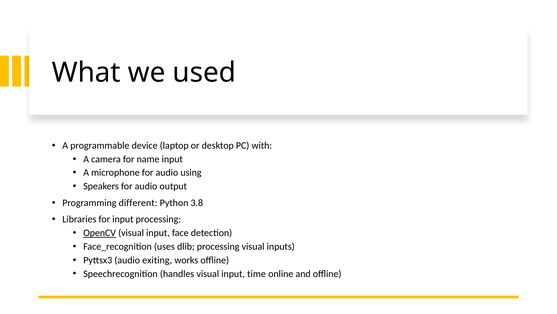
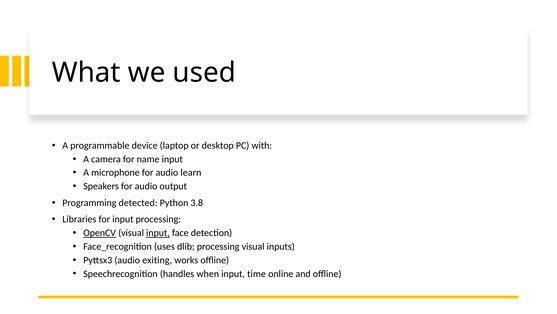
using: using -> learn (191, 172)
different: different -> detected (138, 202)
input underline: none -> present (158, 232)
handles visual: visual -> when (208, 273)
